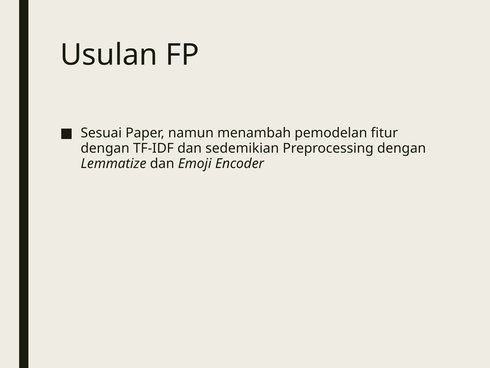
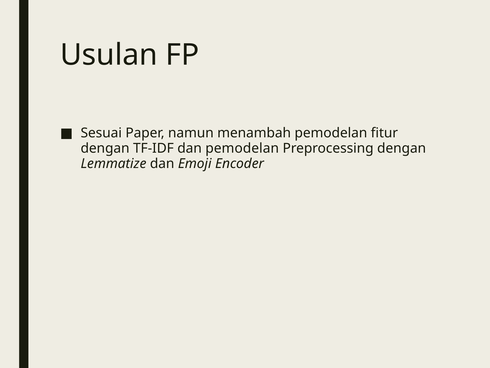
dan sedemikian: sedemikian -> pemodelan (242, 148)
